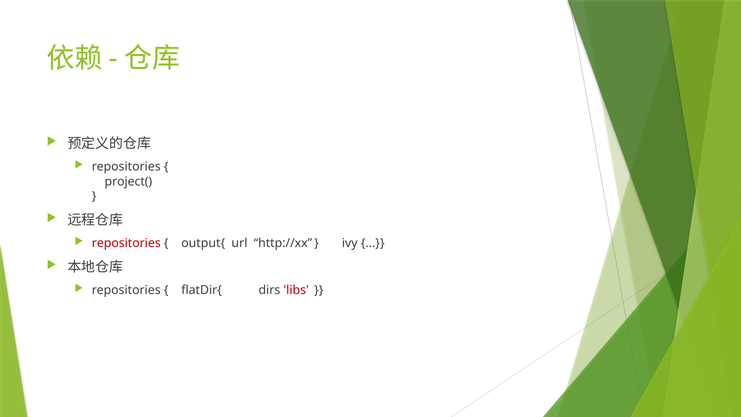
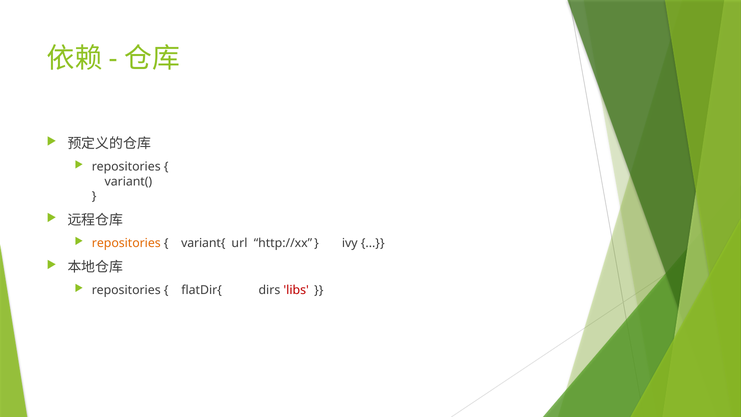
project(: project( -> variant( (128, 182)
repositories colour: red -> orange (126, 243)
output{: output{ -> variant{ (203, 243)
